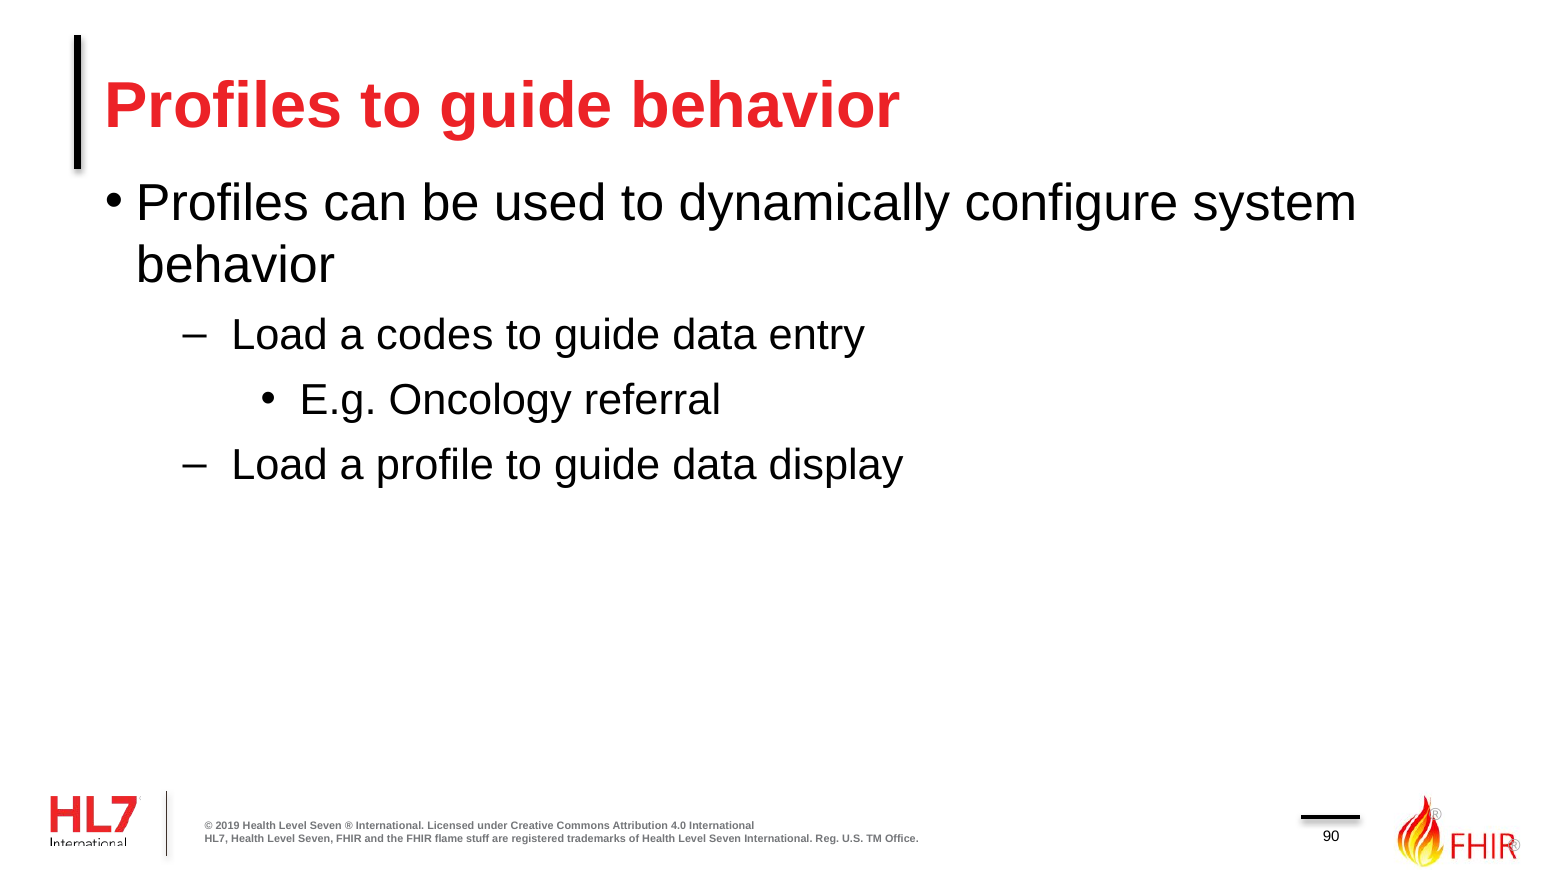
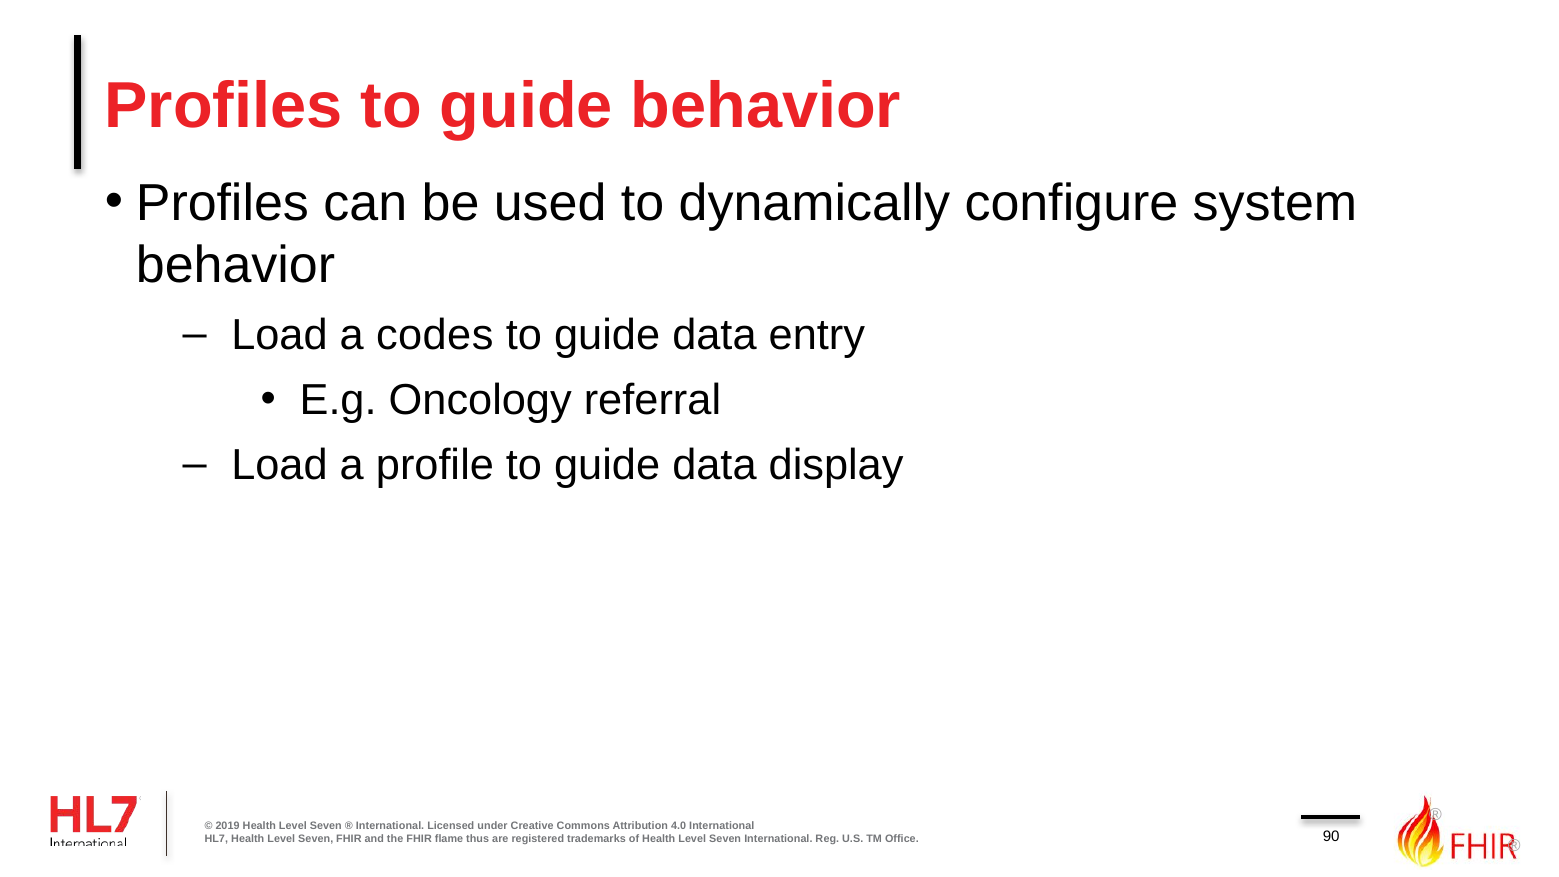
stuff: stuff -> thus (478, 838)
